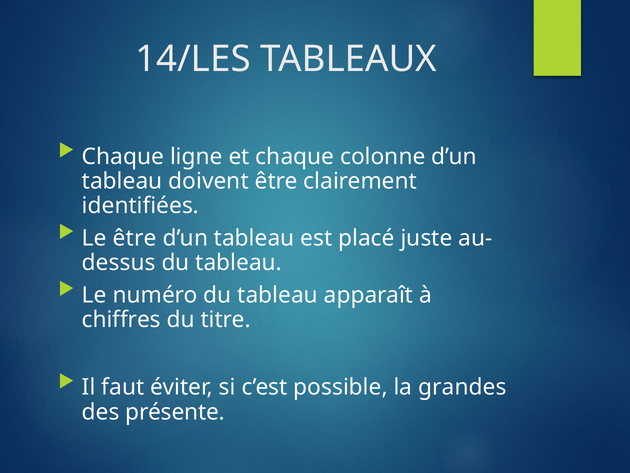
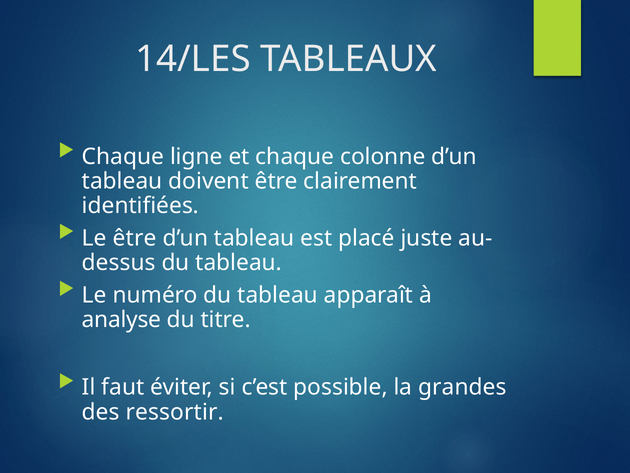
chiffres: chiffres -> analyse (121, 319)
présente: présente -> ressortir (175, 412)
